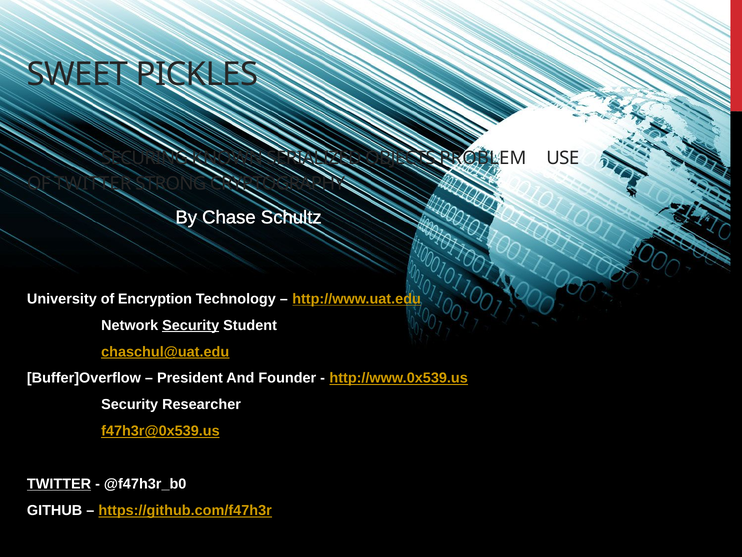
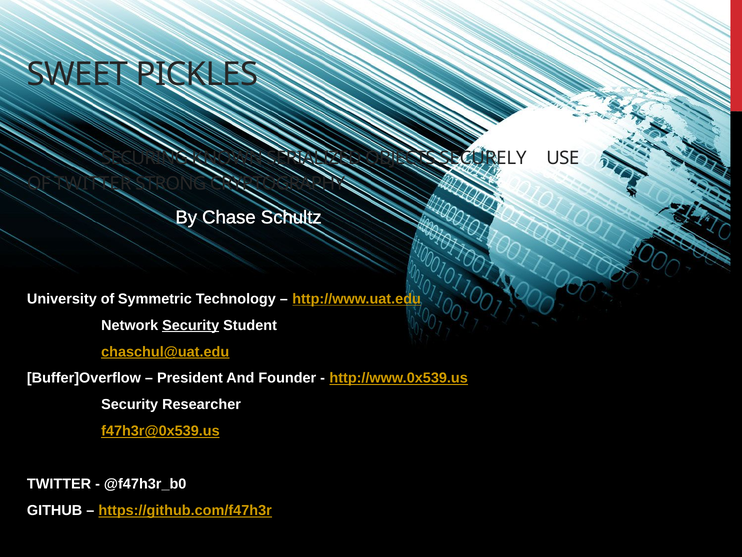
PROBLEM: PROBLEM -> SECURELY (483, 158)
Encryption: Encryption -> Symmetric (155, 299)
TWITTER underline: present -> none (59, 484)
